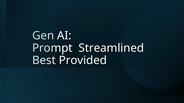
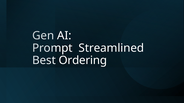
Provided: Provided -> Ordering (83, 61)
